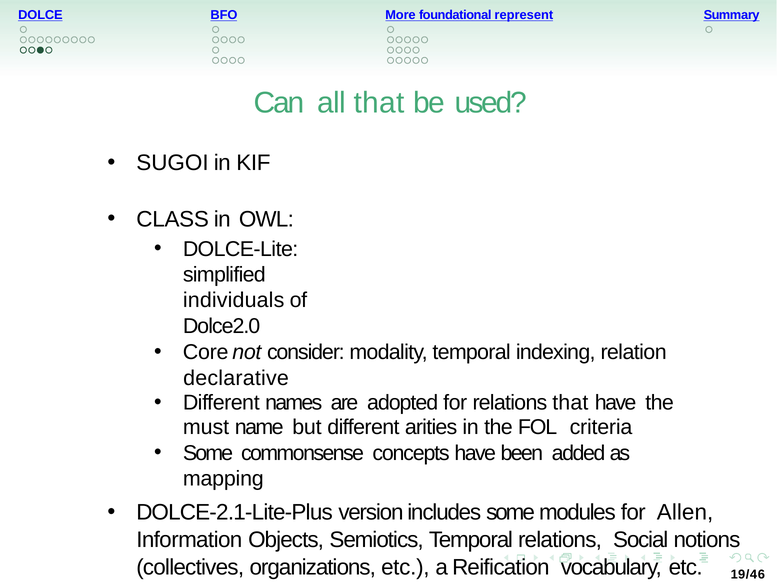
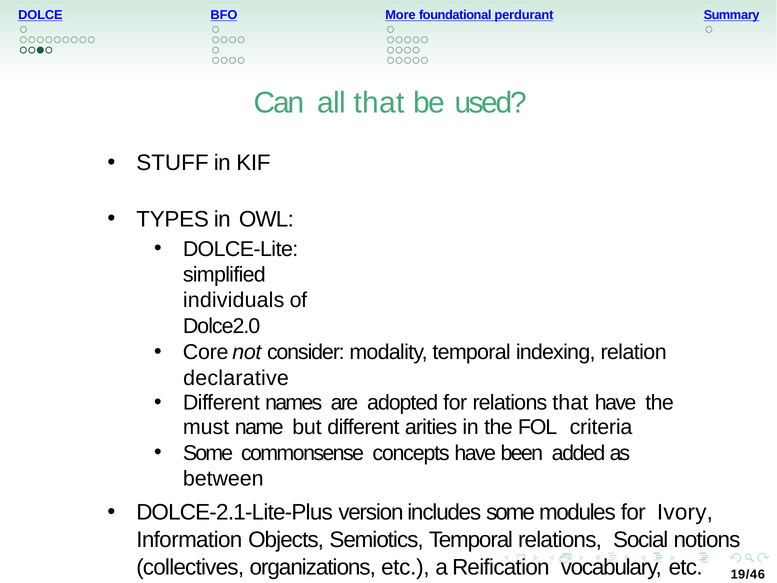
represent: represent -> perdurant (524, 15)
SUGOI: SUGOI -> STUFF (172, 163)
CLASS: CLASS -> TYPES (173, 219)
mapping: mapping -> between (223, 479)
Allen: Allen -> Ivory (685, 513)
